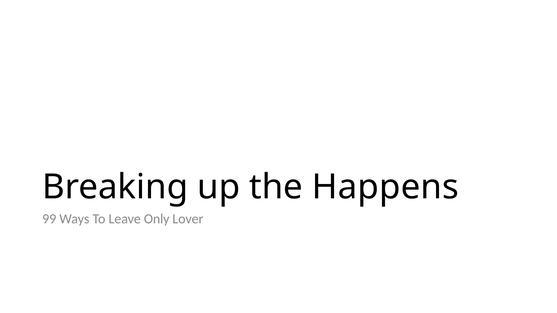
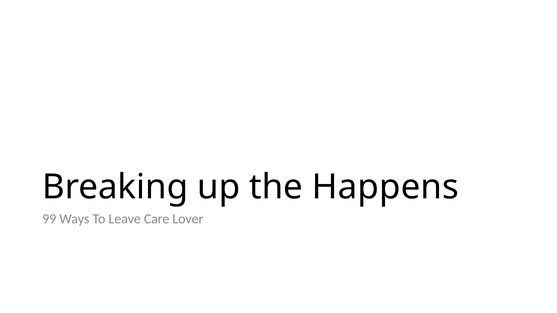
Only: Only -> Care (157, 219)
